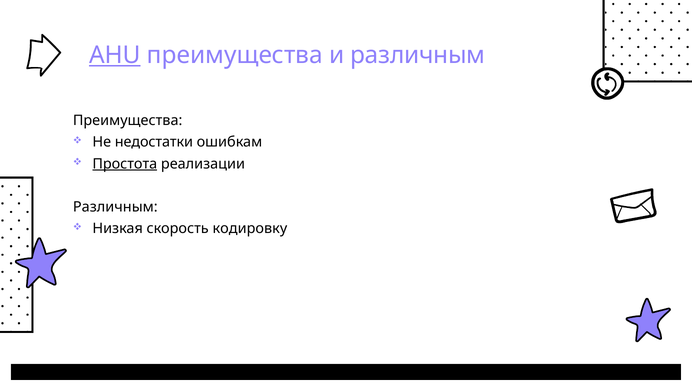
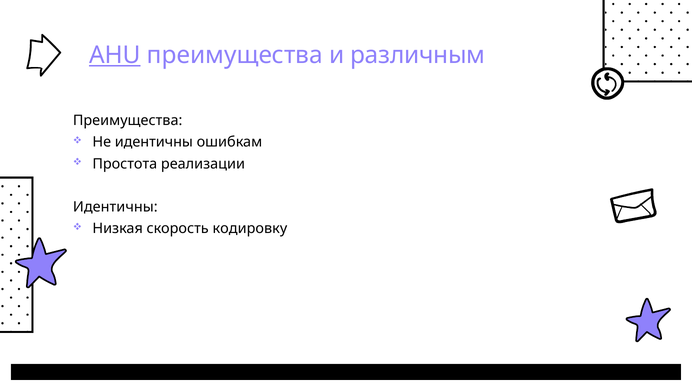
Не недостатки: недостатки -> идентичны (154, 142)
Простота underline: present -> none (125, 164)
Различным: Различным -> Идентичны (115, 207)
